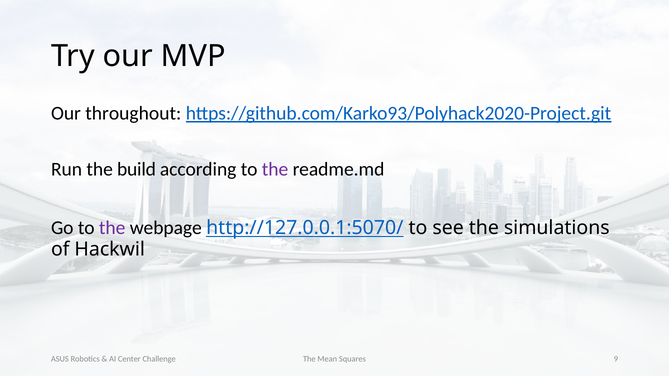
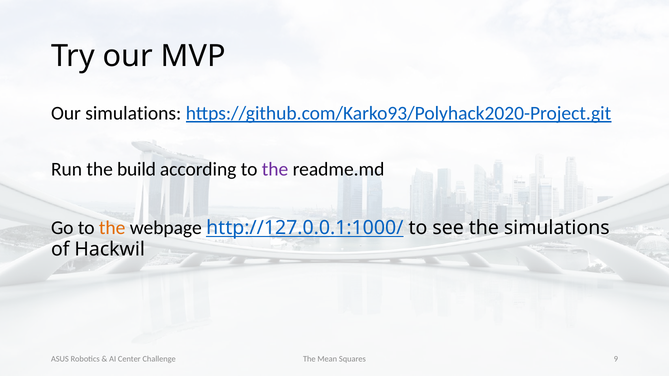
Our throughout: throughout -> simulations (133, 113)
the colour: purple -> orange (112, 228)
http://127.0.0.1:5070/: http://127.0.0.1:5070/ -> http://127.0.0.1:1000/ (305, 228)
